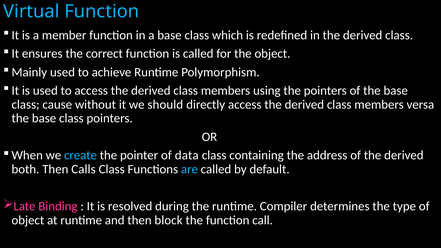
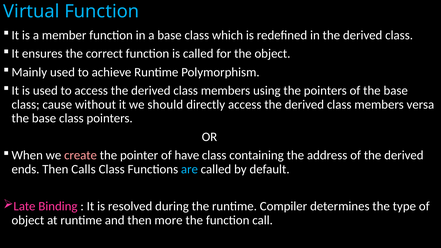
create colour: light blue -> pink (81, 155)
data: data -> have (187, 155)
both: both -> ends (26, 169)
block: block -> more (169, 220)
